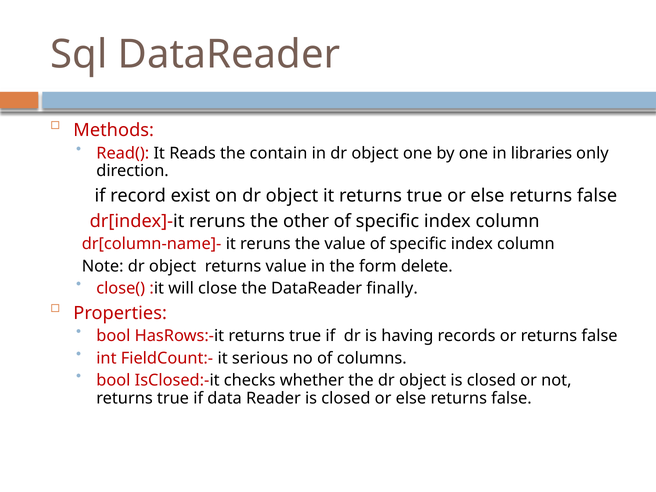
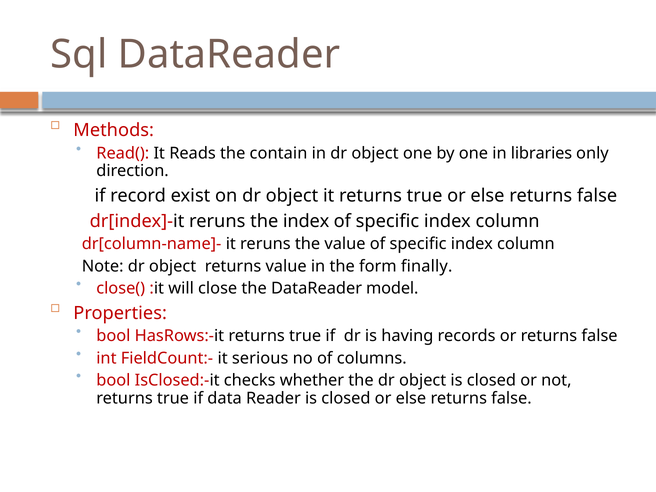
the other: other -> index (306, 221)
delete: delete -> finally (427, 266)
finally: finally -> model (392, 288)
